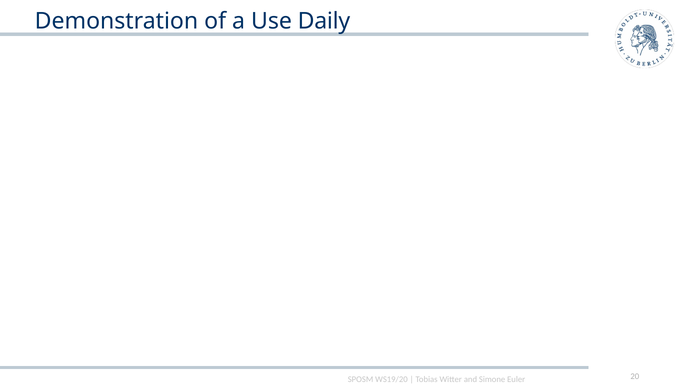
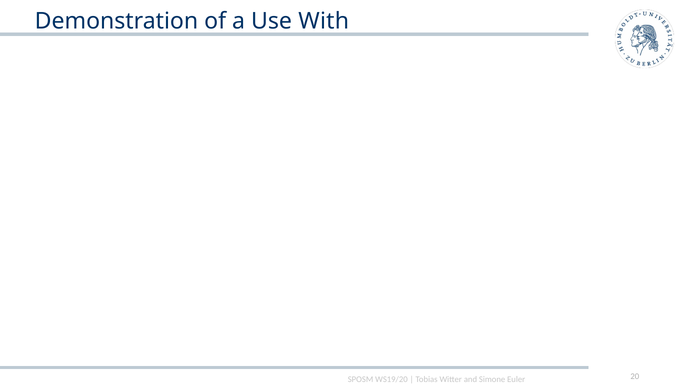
Daily: Daily -> With (324, 21)
